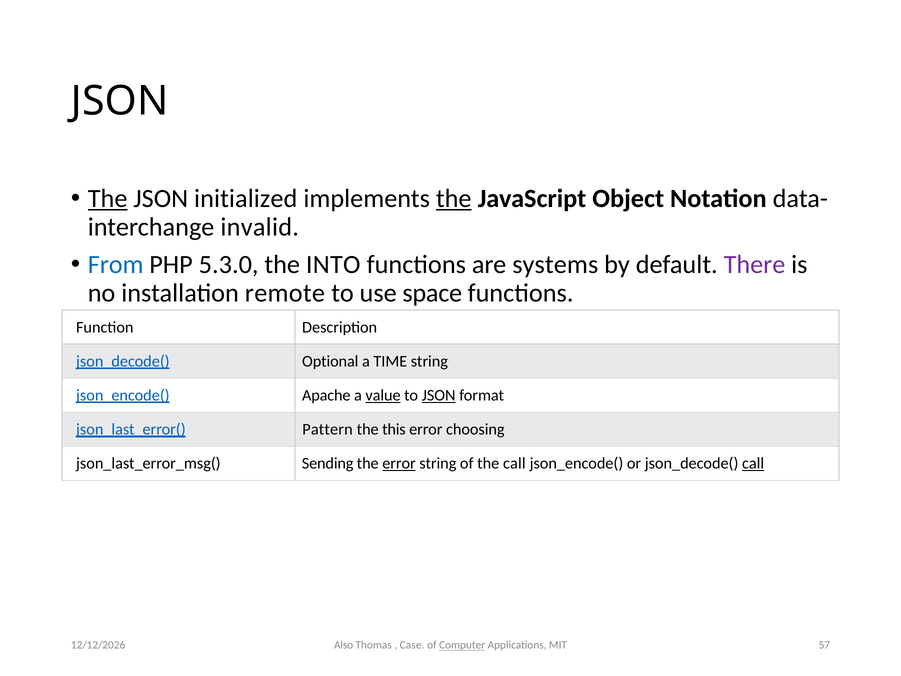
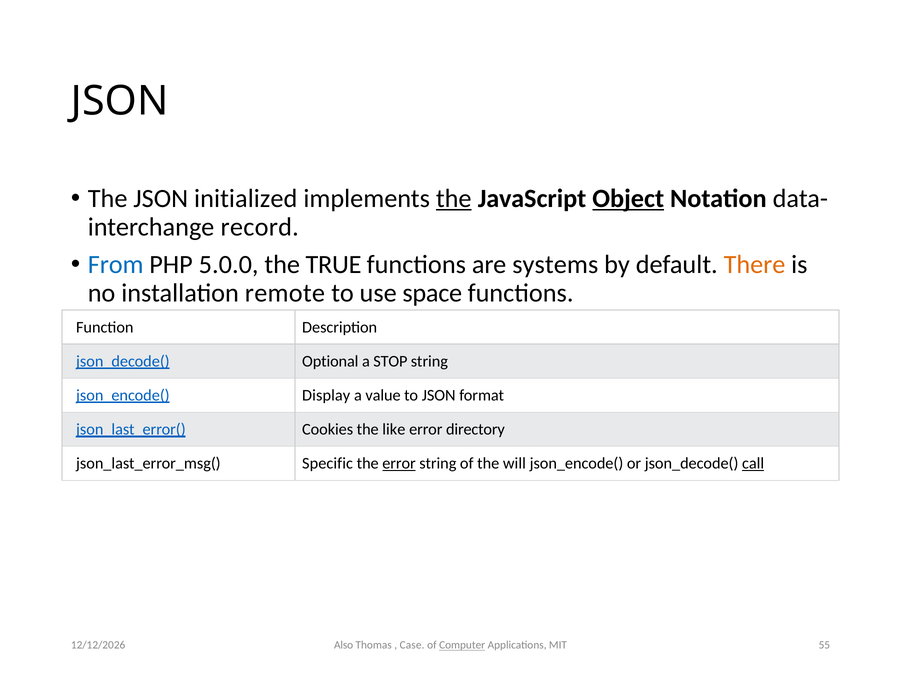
The underline: present -> none (108, 198)
Object underline: none -> present (628, 198)
invalid: invalid -> record (260, 227)
5.3.0: 5.3.0 -> 5.0.0 (229, 265)
INTO: INTO -> TRUE (333, 265)
There colour: purple -> orange (755, 265)
TIME: TIME -> STOP (390, 361)
Apache: Apache -> Display (326, 395)
value underline: present -> none (383, 395)
JSON underline: present -> none (439, 395)
Pattern: Pattern -> Cookies (328, 429)
this: this -> like (394, 429)
choosing: choosing -> directory (475, 429)
Sending: Sending -> Specific (328, 463)
the call: call -> will (514, 463)
57: 57 -> 55 (824, 645)
